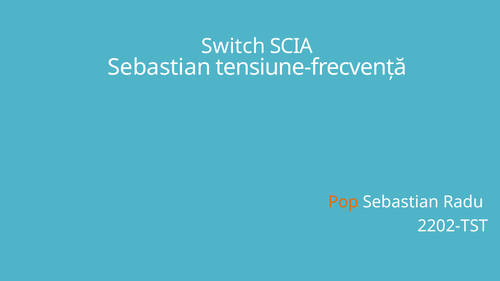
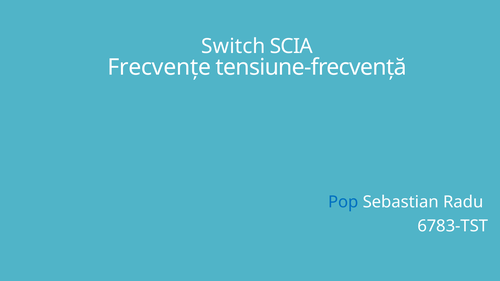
Sebastian: Sebastian -> Frecvențe (159, 67)
Pop colour: orange -> blue (343, 202)
2202-TST: 2202-TST -> 6783-TST (453, 226)
